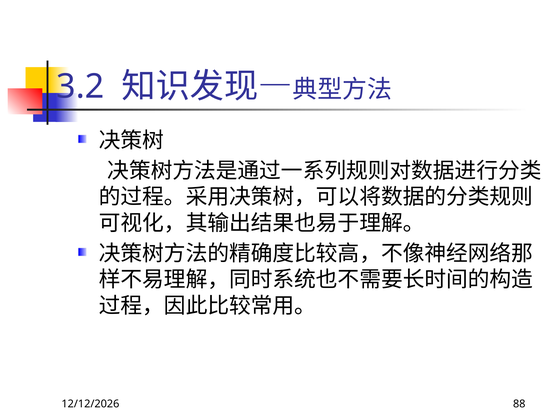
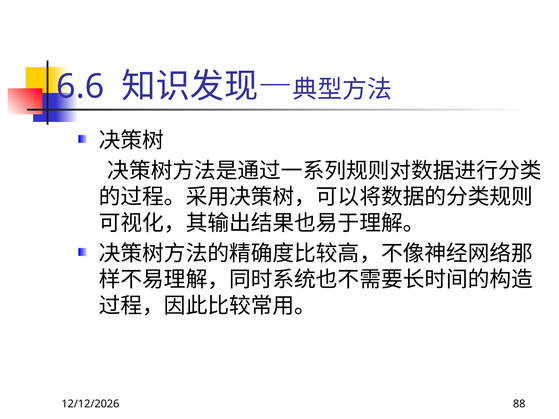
3.2: 3.2 -> 6.6 (80, 87)
